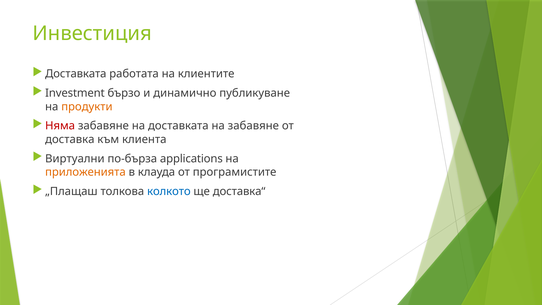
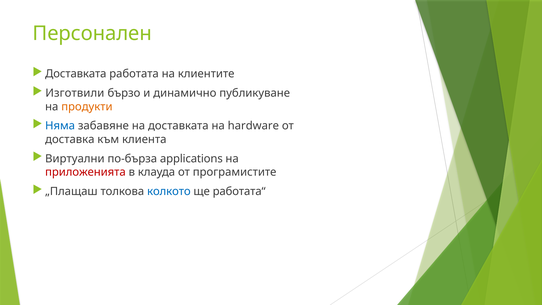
Инвестиция: Инвестиция -> Персонален (92, 33)
Investment: Investment -> Изготвили (75, 93)
Няма colour: red -> blue (60, 126)
на забавяне: забавяне -> hardware (253, 126)
приложенията colour: orange -> red (85, 172)
доставка“: доставка“ -> работата“ (239, 191)
